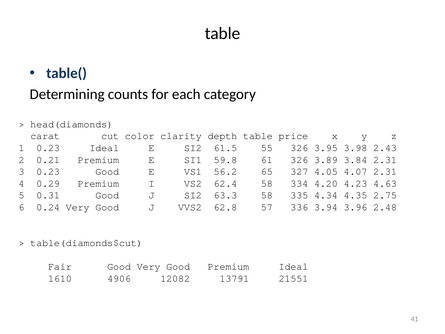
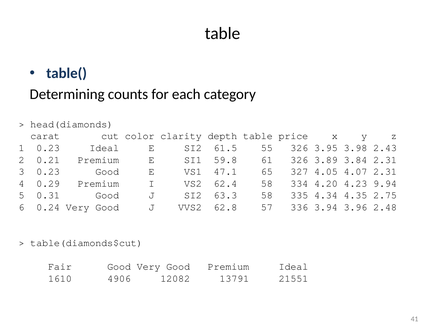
56.2: 56.2 -> 47.1 (225, 171)
4.63: 4.63 -> 9.94 (385, 183)
